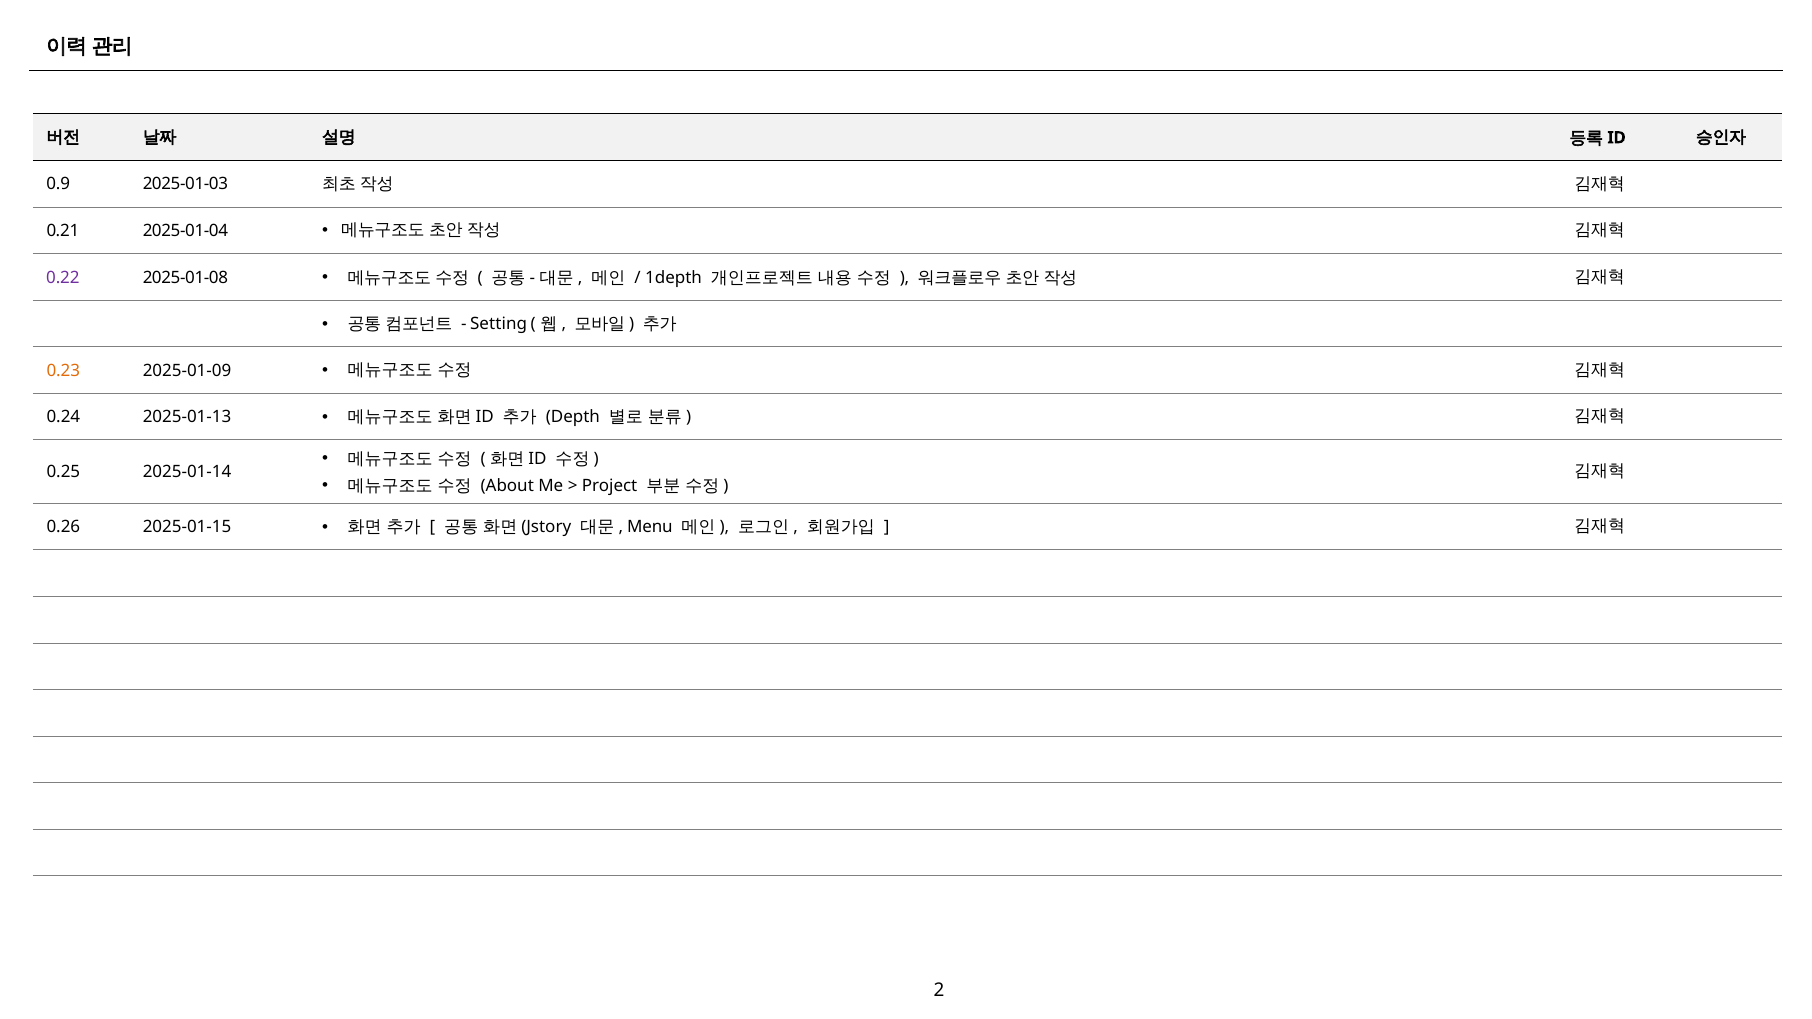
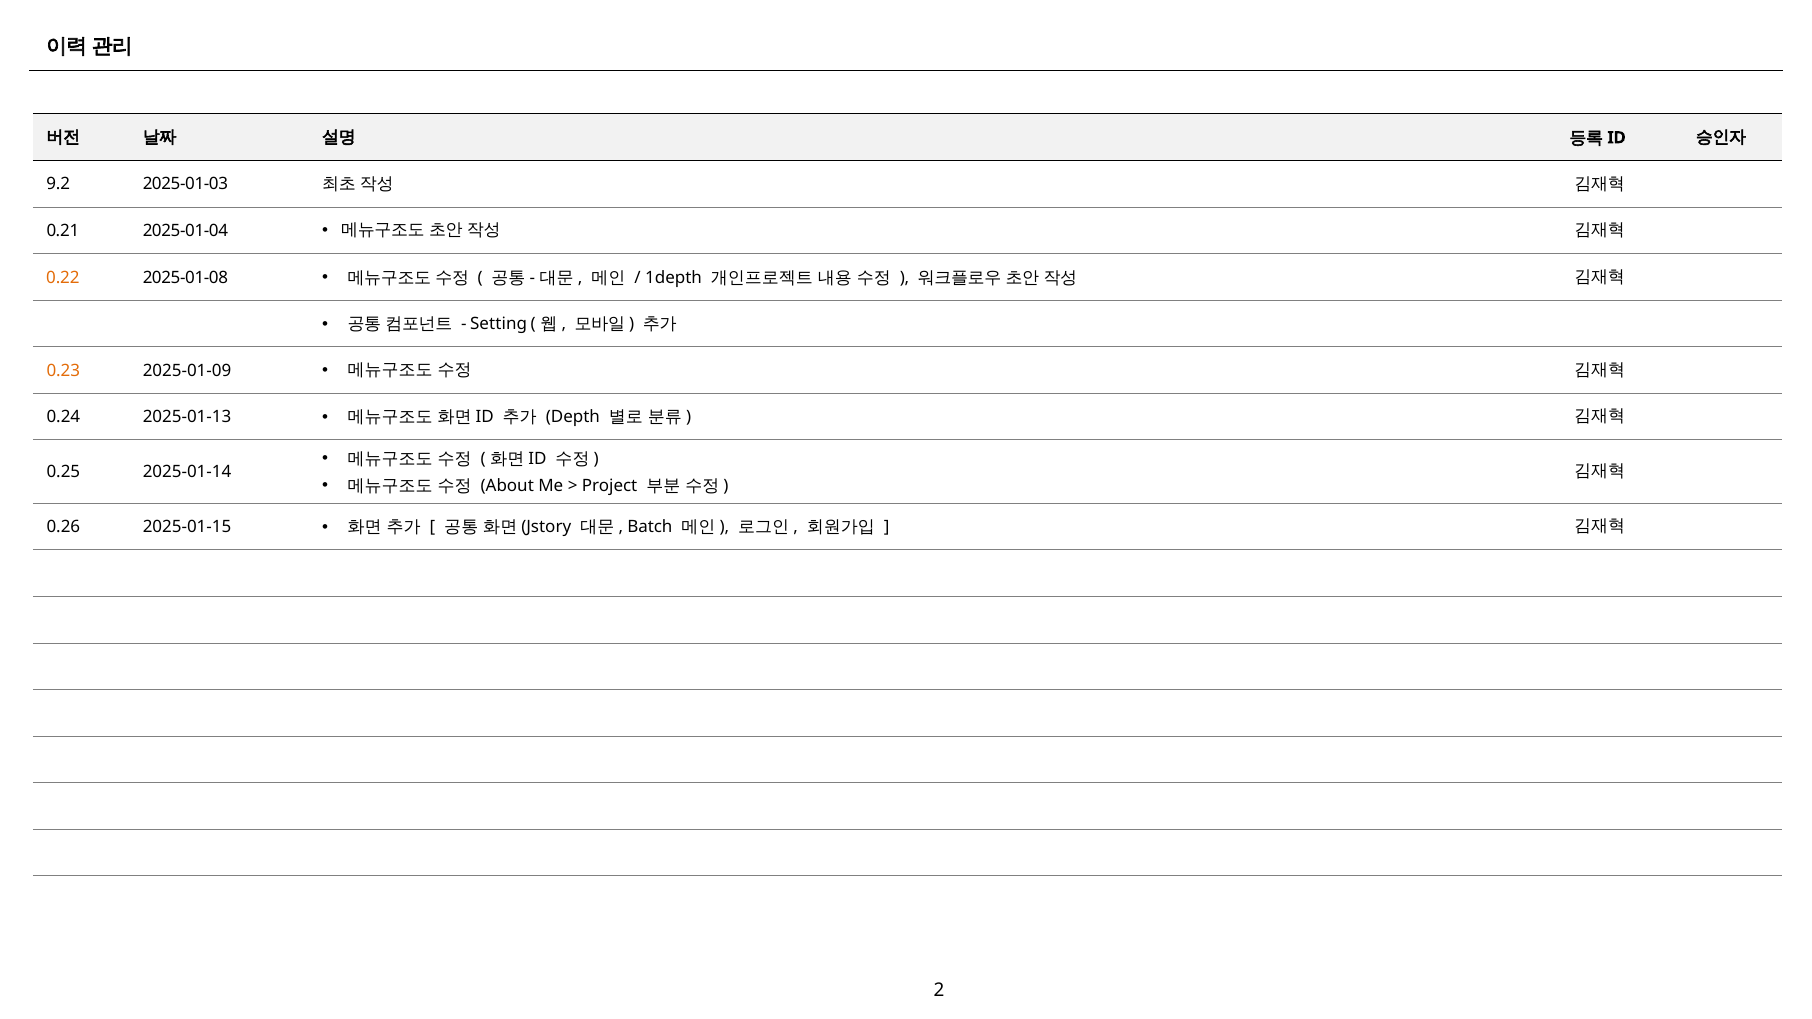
0.9: 0.9 -> 9.2 (58, 184)
0.22 colour: purple -> orange (63, 278)
Menu: Menu -> Batch (650, 527)
